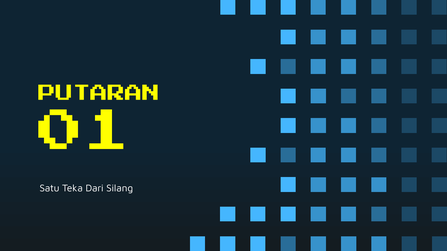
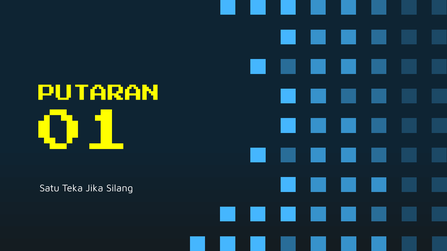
Dari: Dari -> Jika (94, 188)
